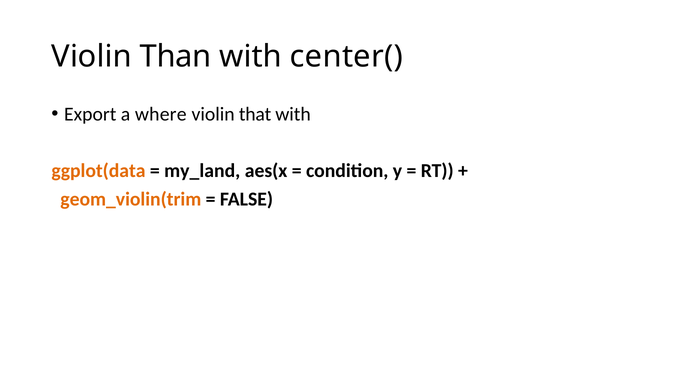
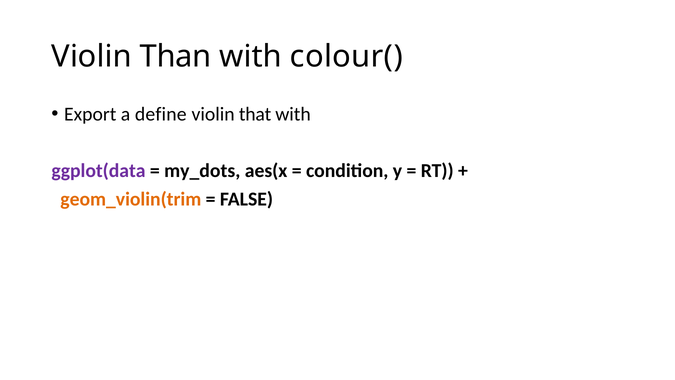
center(: center( -> colour( (346, 57)
where: where -> define (161, 114)
ggplot(data colour: orange -> purple (98, 171)
my_land: my_land -> my_dots (202, 171)
